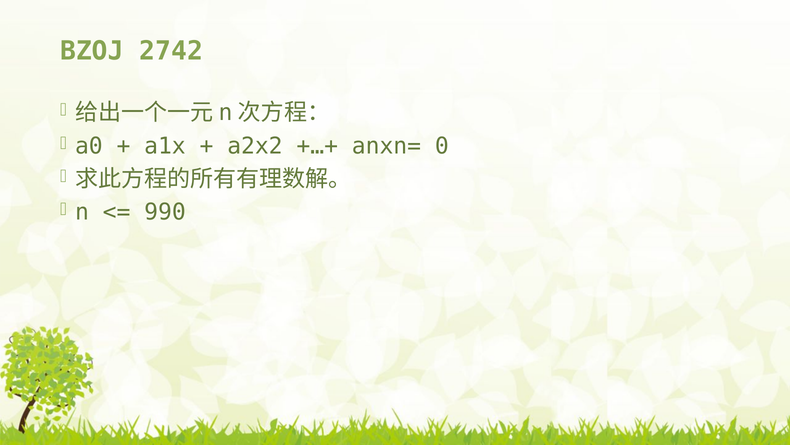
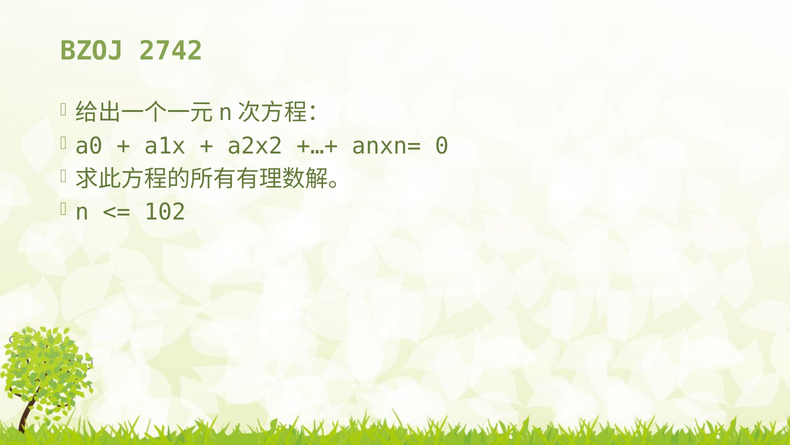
990: 990 -> 102 (165, 212)
